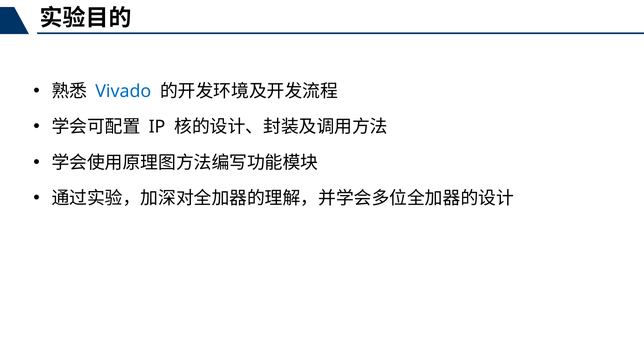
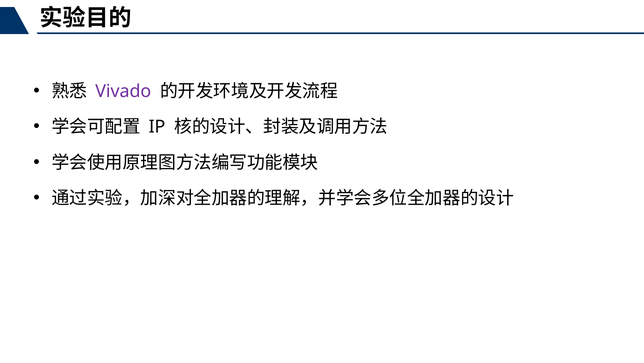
Vivado colour: blue -> purple (123, 91)
